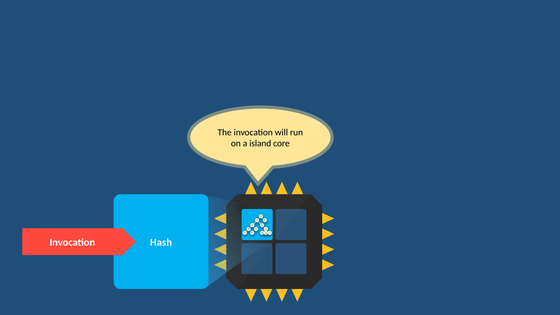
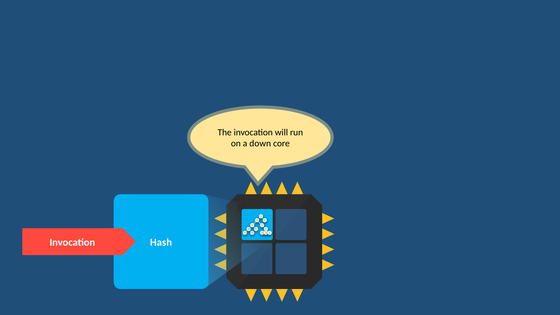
island: island -> down (260, 144)
